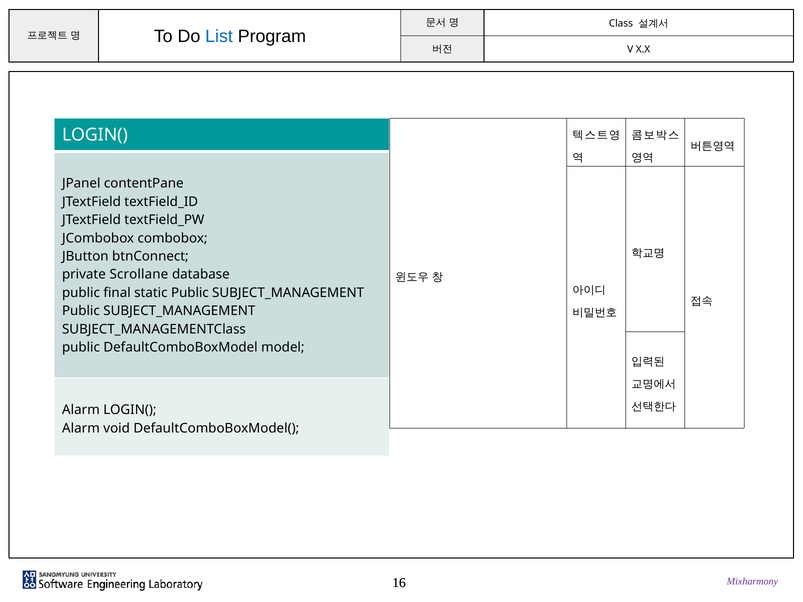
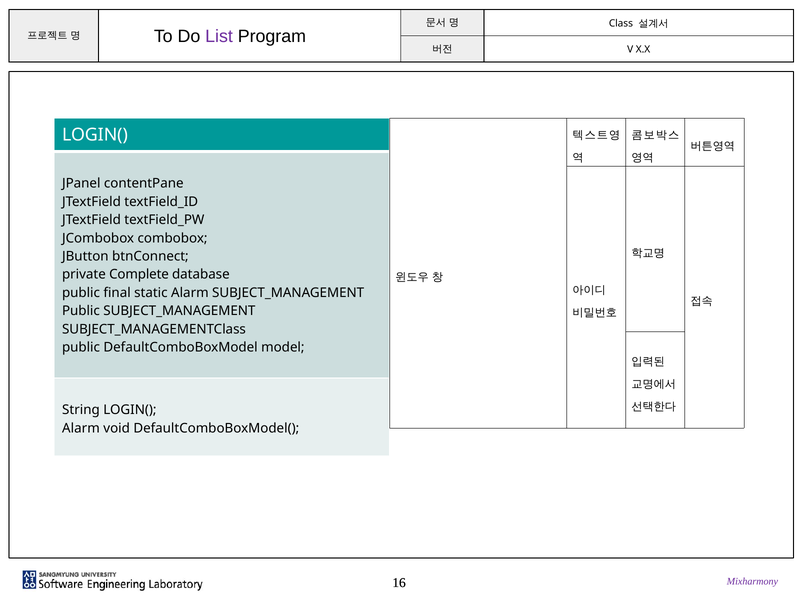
List colour: blue -> purple (219, 36)
Scrollane: Scrollane -> Complete (139, 275)
static Public: Public -> Alarm (190, 293)
Alarm: Alarm -> String (81, 410)
